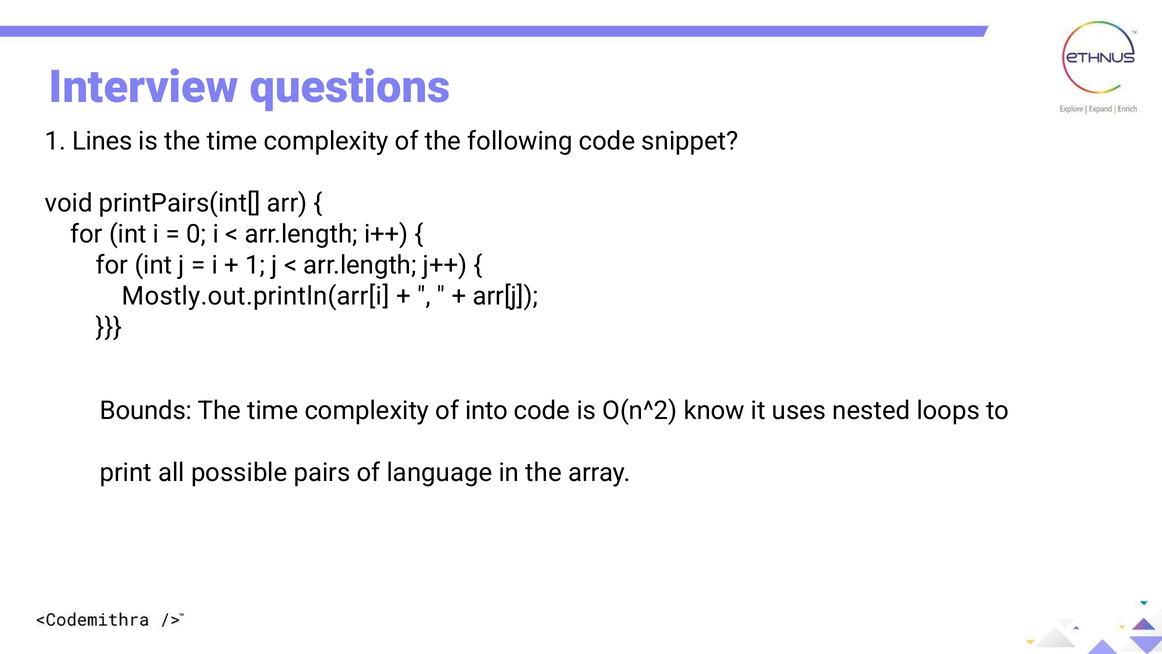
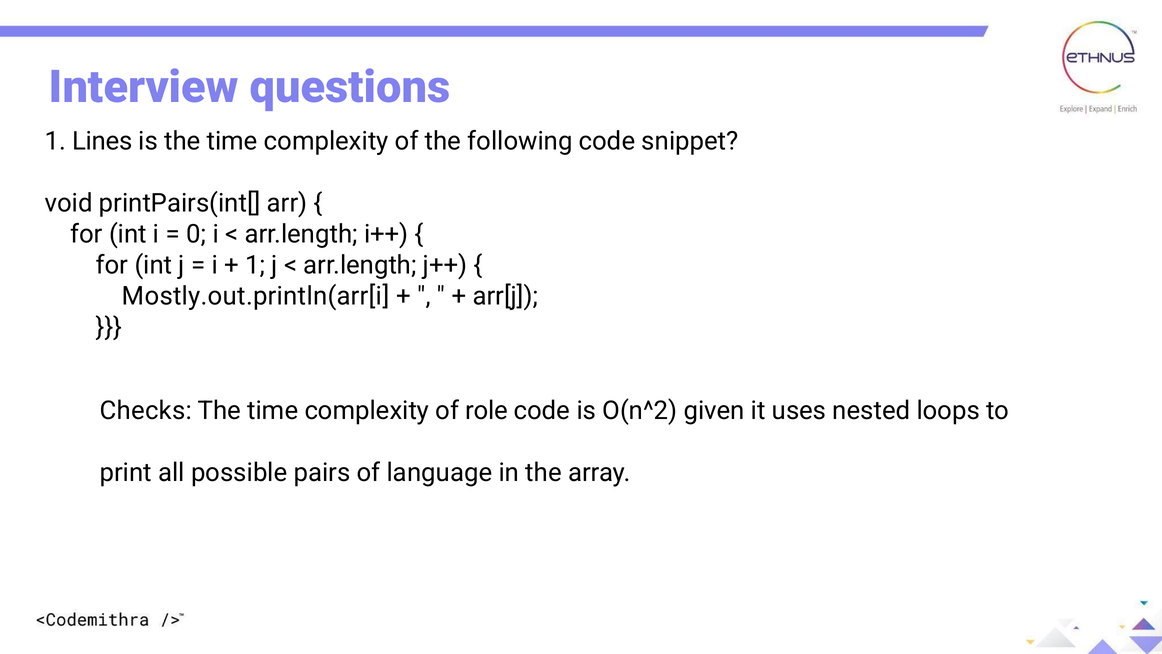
Bounds: Bounds -> Checks (146, 410)
into: into -> role (487, 410)
know: know -> given (714, 410)
